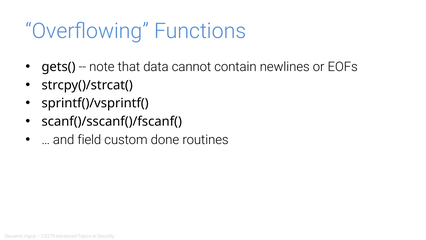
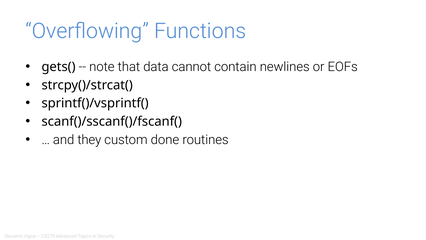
field: field -> they (89, 140)
